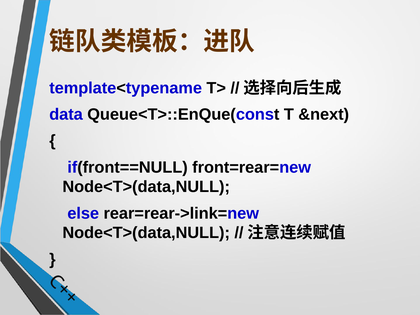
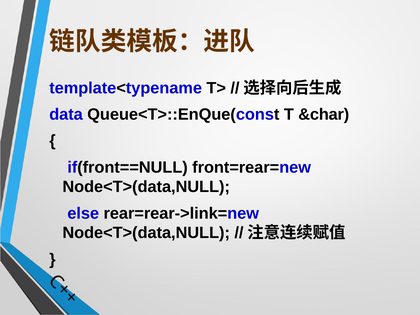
&next: &next -> &char (324, 115)
